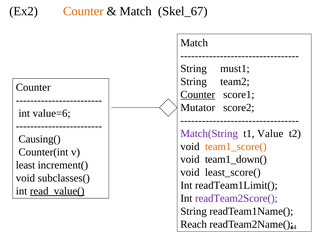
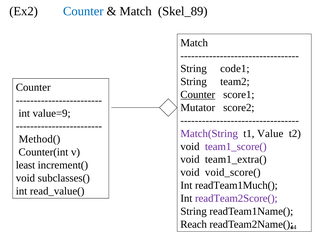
Counter colour: orange -> blue (83, 11)
Skel_67: Skel_67 -> Skel_89 (183, 11)
must1: must1 -> code1 (235, 69)
value=6: value=6 -> value=9 (52, 113)
Causing(: Causing( -> Method( (39, 139)
team1_score( colour: orange -> purple (236, 146)
team1_down(: team1_down( -> team1_extra( (236, 159)
least_score(: least_score( -> void_score( (233, 172)
readTeam1Limit(: readTeam1Limit( -> readTeam1Much( (236, 185)
read_value( underline: present -> none (57, 191)
